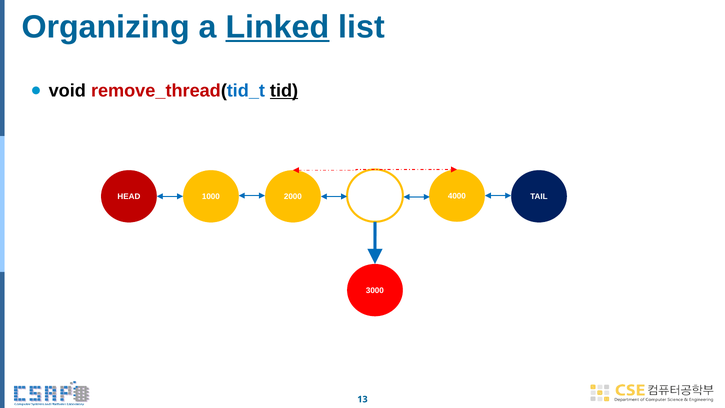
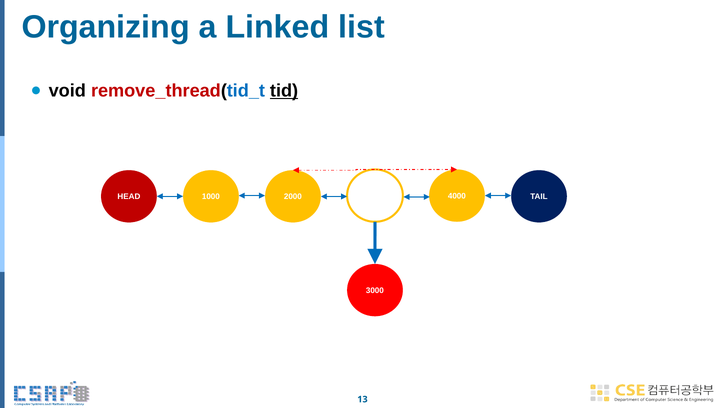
Linked underline: present -> none (277, 27)
